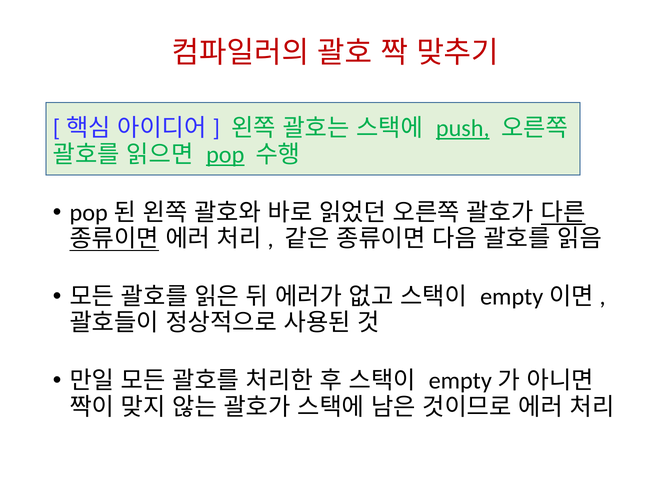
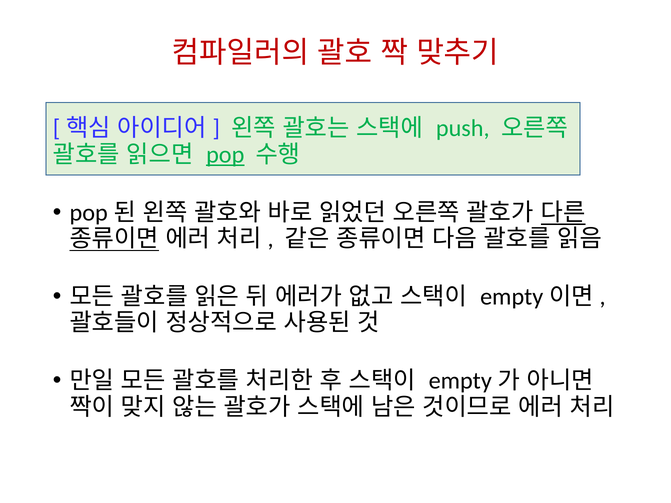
push underline: present -> none (463, 129)
